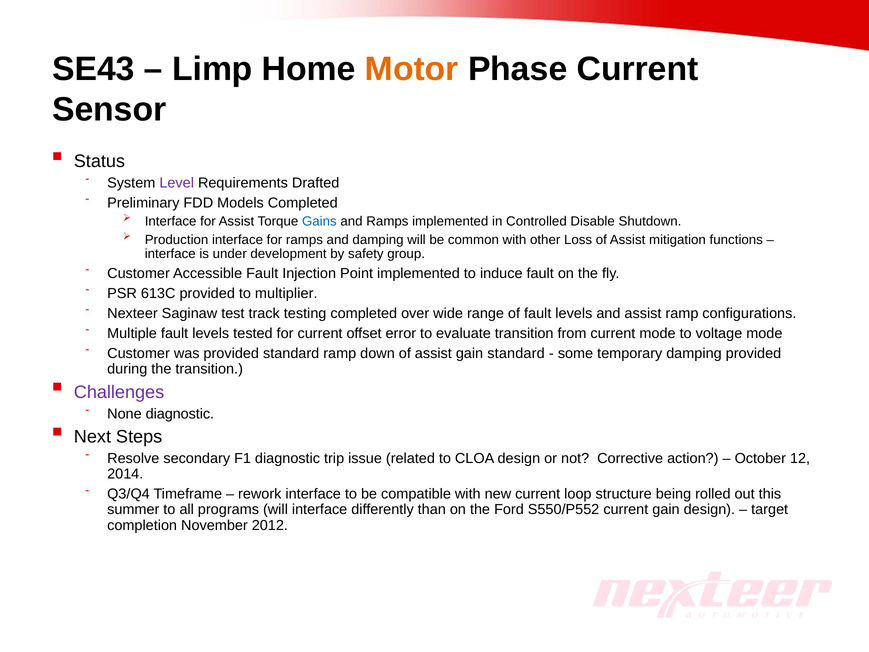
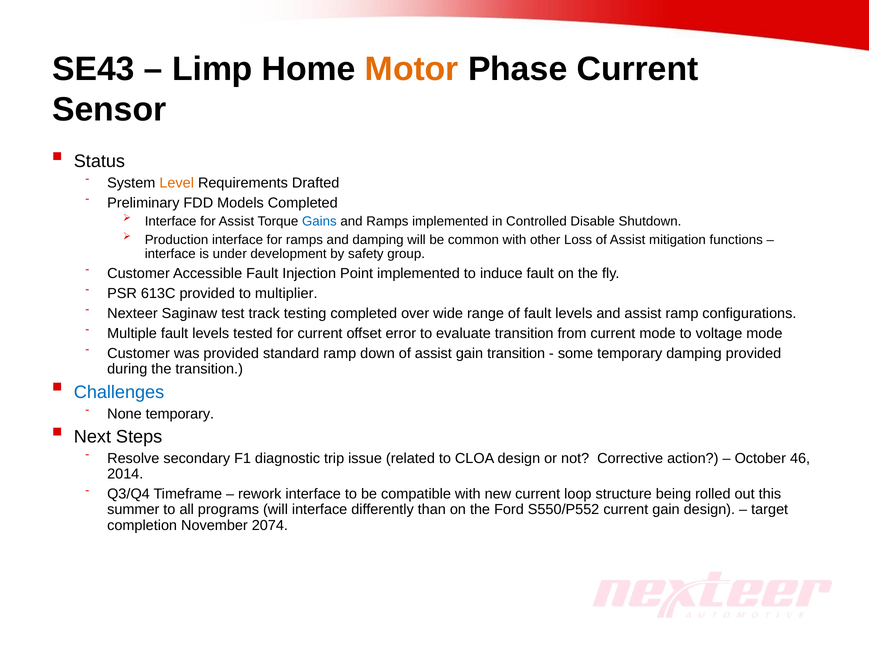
Level colour: purple -> orange (177, 183)
gain standard: standard -> transition (516, 353)
Challenges colour: purple -> blue (119, 392)
None diagnostic: diagnostic -> temporary (180, 414)
12: 12 -> 46 (800, 458)
2012: 2012 -> 2074 (270, 525)
